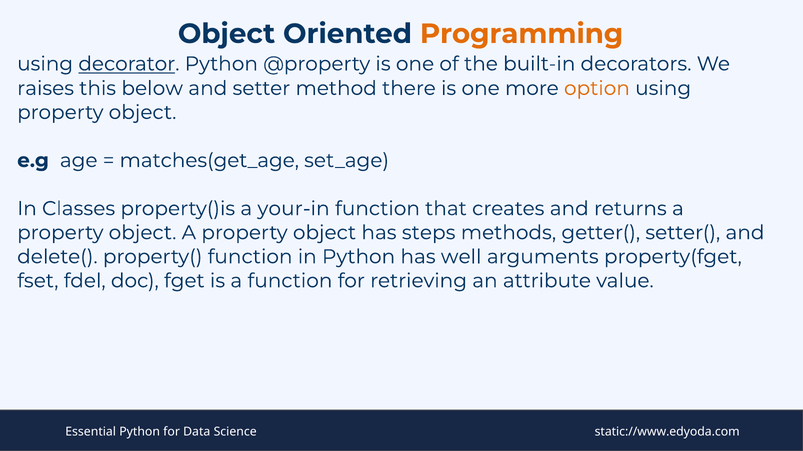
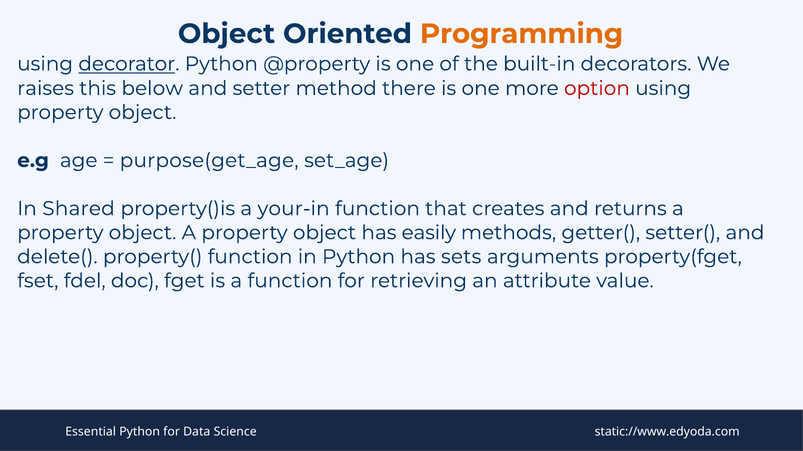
option colour: orange -> red (597, 88)
matches(get_age: matches(get_age -> purpose(get_age (209, 161)
Classes: Classes -> Shared (79, 209)
steps: steps -> easily (429, 233)
well: well -> sets (461, 257)
